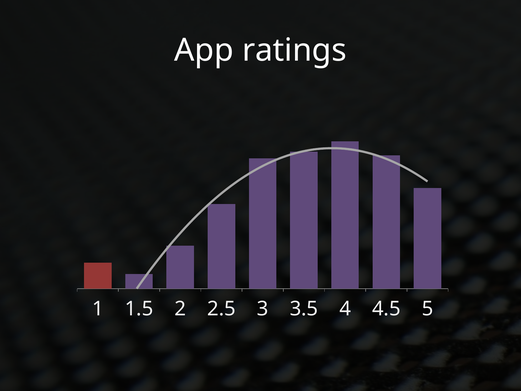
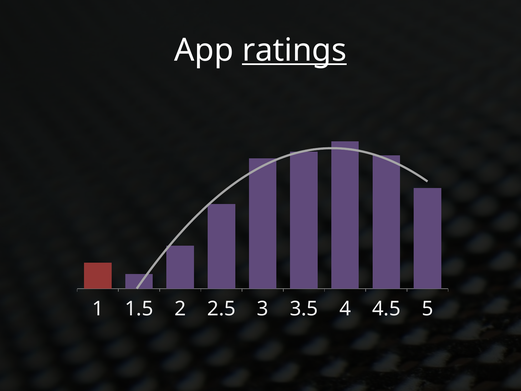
ratings underline: none -> present (294, 50)
